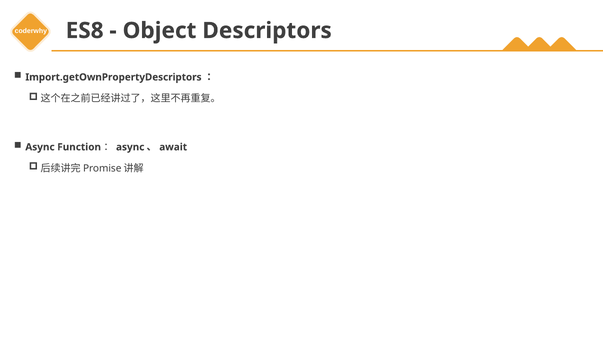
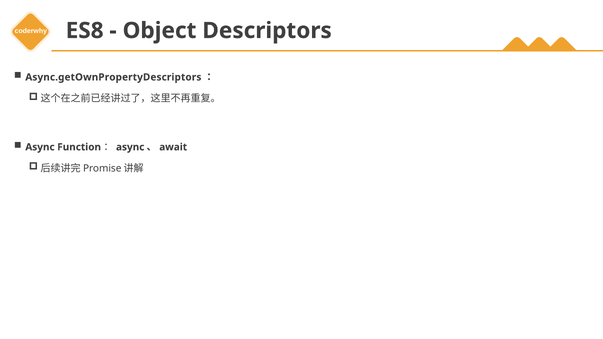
Import.getOwnPropertyDescriptors: Import.getOwnPropertyDescriptors -> Async.getOwnPropertyDescriptors (113, 77)
